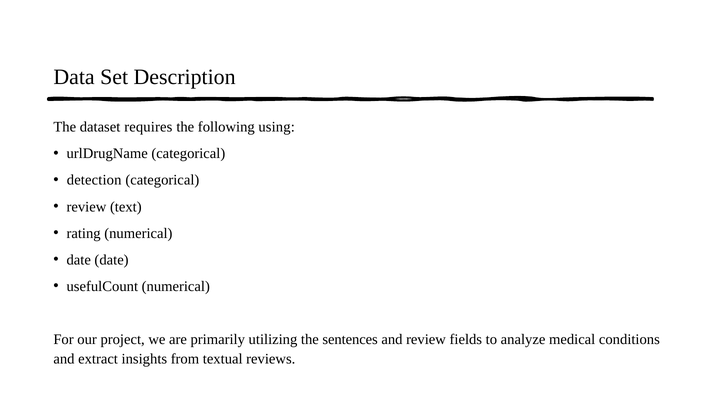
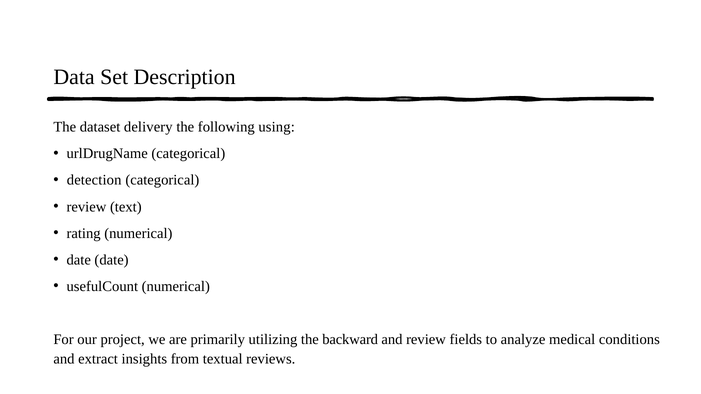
requires: requires -> delivery (148, 127)
sentences: sentences -> backward (350, 340)
